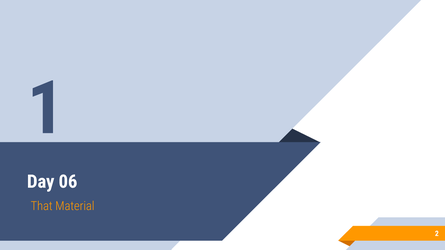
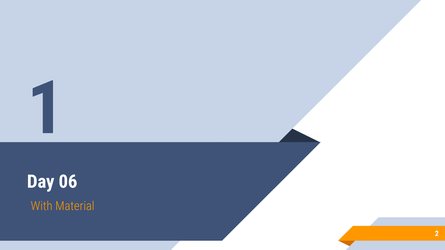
That: That -> With (42, 206)
